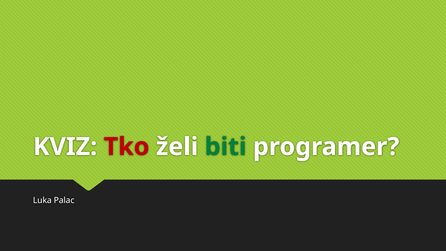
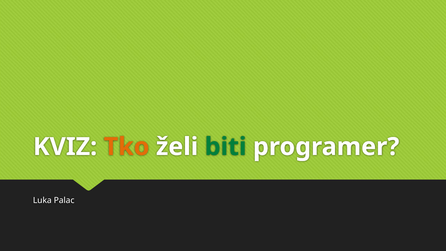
Tko colour: red -> orange (127, 147)
